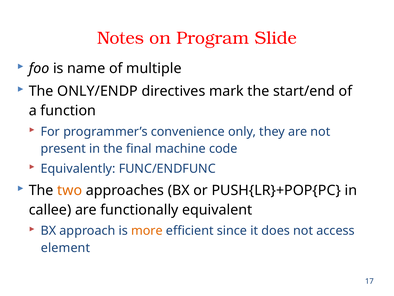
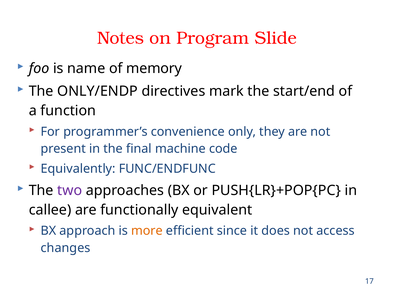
multiple: multiple -> memory (154, 68)
two colour: orange -> purple (70, 190)
element: element -> changes (66, 248)
